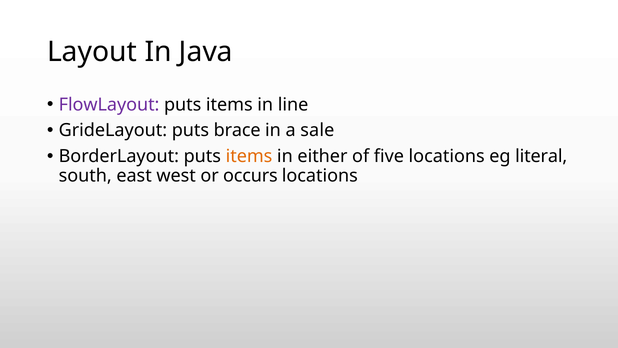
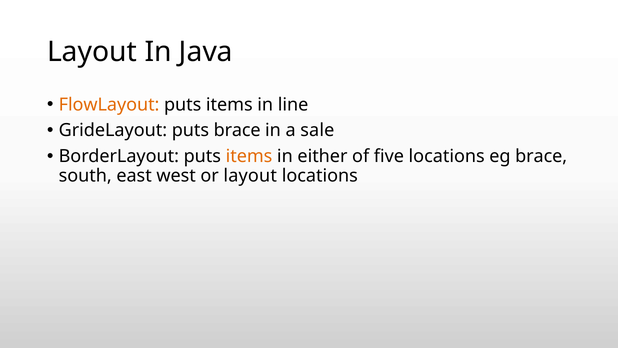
FlowLayout colour: purple -> orange (109, 104)
eg literal: literal -> brace (541, 156)
or occurs: occurs -> layout (250, 176)
